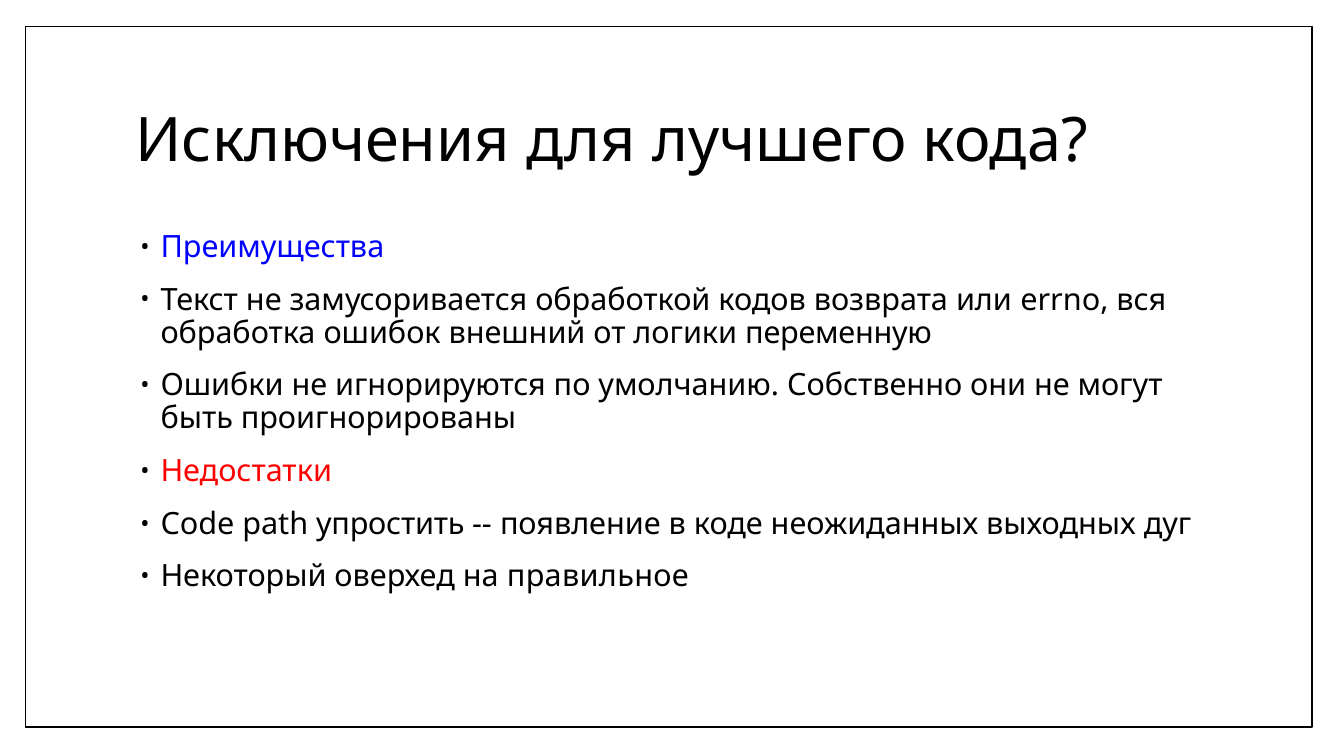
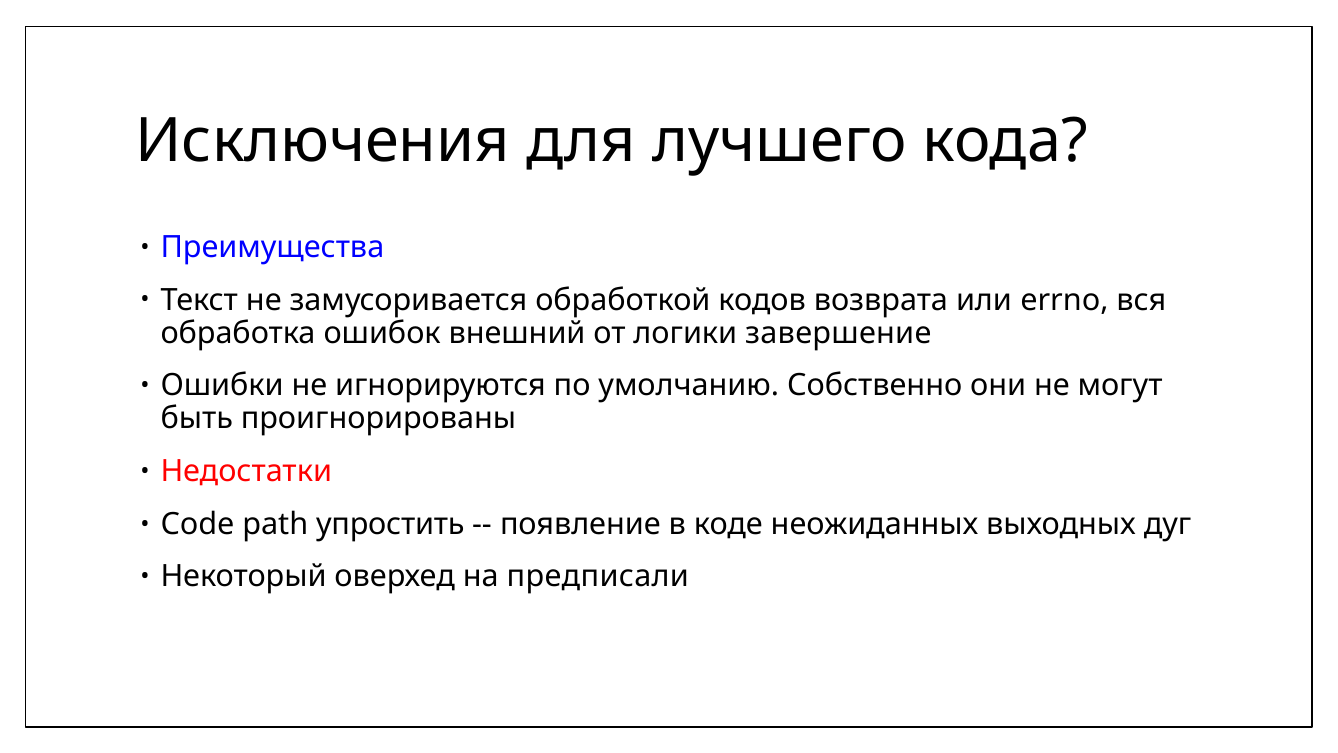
переменную: переменную -> завершение (838, 333)
правильное: правильное -> предписали (598, 576)
